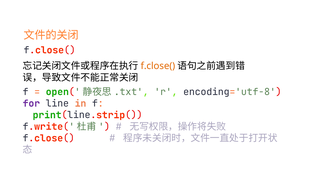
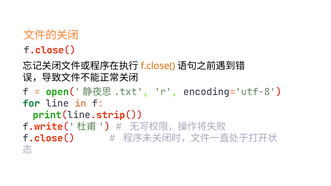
for colour: purple -> green (31, 104)
